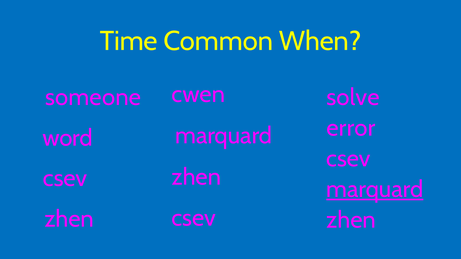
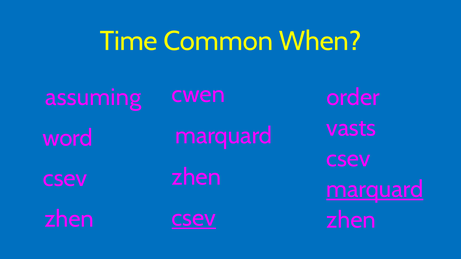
solve: solve -> order (353, 97)
someone: someone -> assuming (93, 97)
error: error -> vasts (351, 128)
csev underline: none -> present (194, 218)
